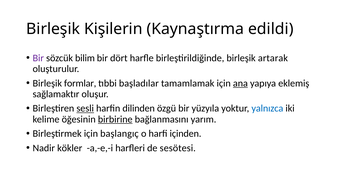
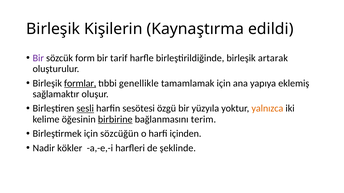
bilim: bilim -> form (85, 58)
dört: dört -> tarif (119, 58)
formlar underline: none -> present (80, 83)
başladılar: başladılar -> genellikle (139, 83)
ana underline: present -> none (240, 83)
dilinden: dilinden -> sesötesi (139, 109)
yalnızca colour: blue -> orange (267, 109)
yarım: yarım -> terim (203, 120)
başlangıç: başlangıç -> sözcüğün (119, 134)
sesötesi: sesötesi -> şeklinde (178, 148)
